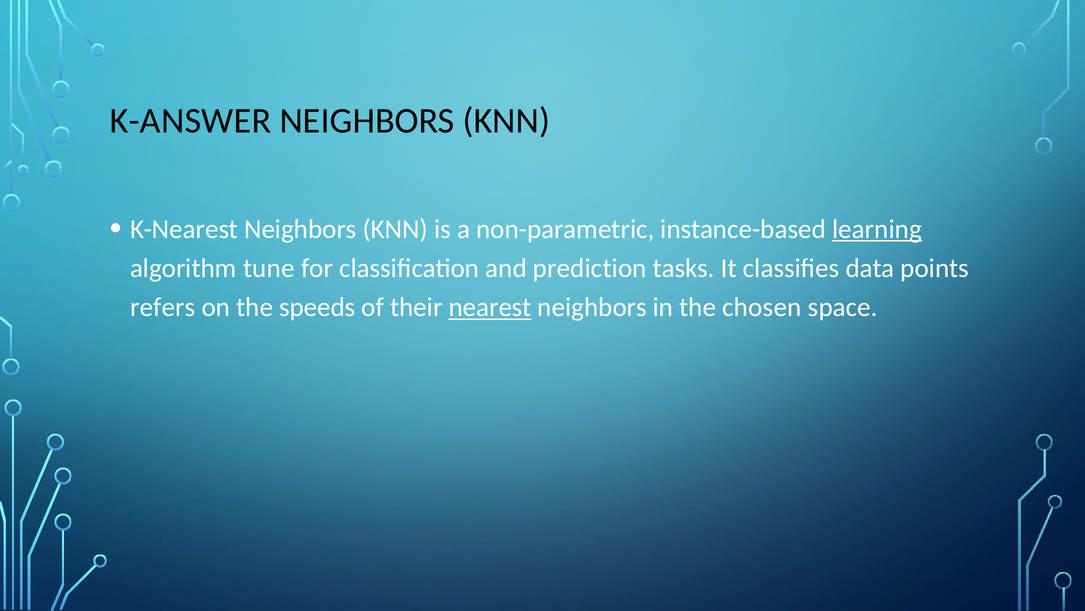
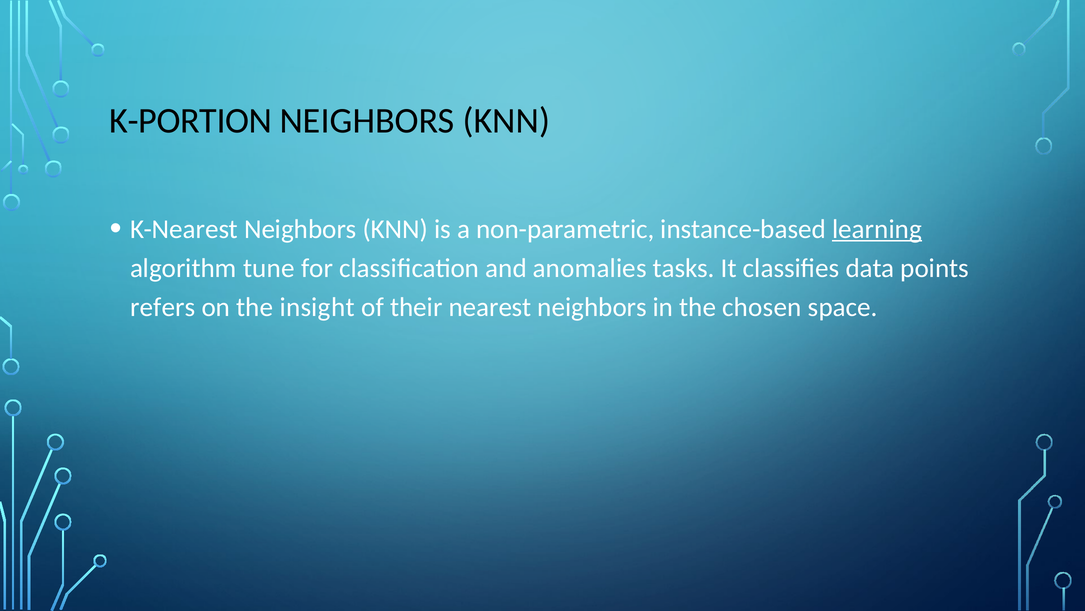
K-ANSWER: K-ANSWER -> K-PORTION (191, 121)
prediction: prediction -> anomalies (590, 268)
speeds: speeds -> insight (317, 307)
nearest underline: present -> none (490, 307)
